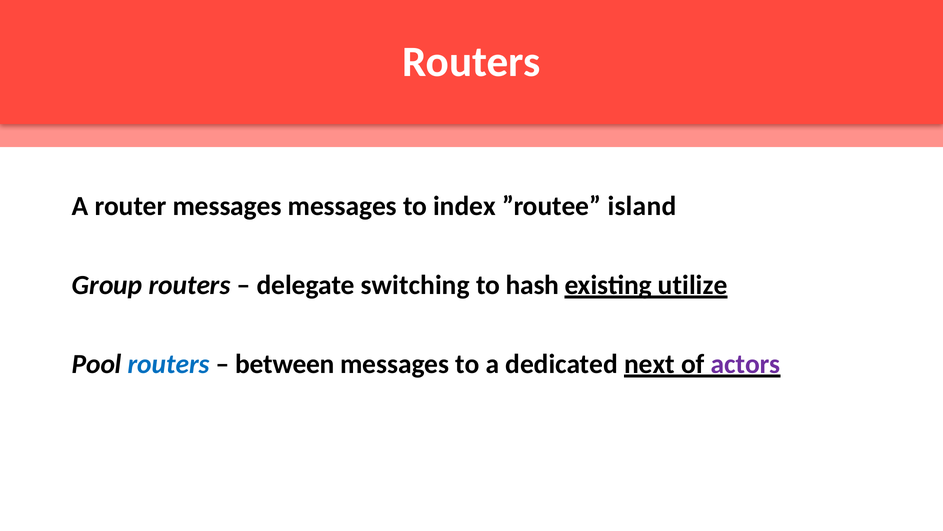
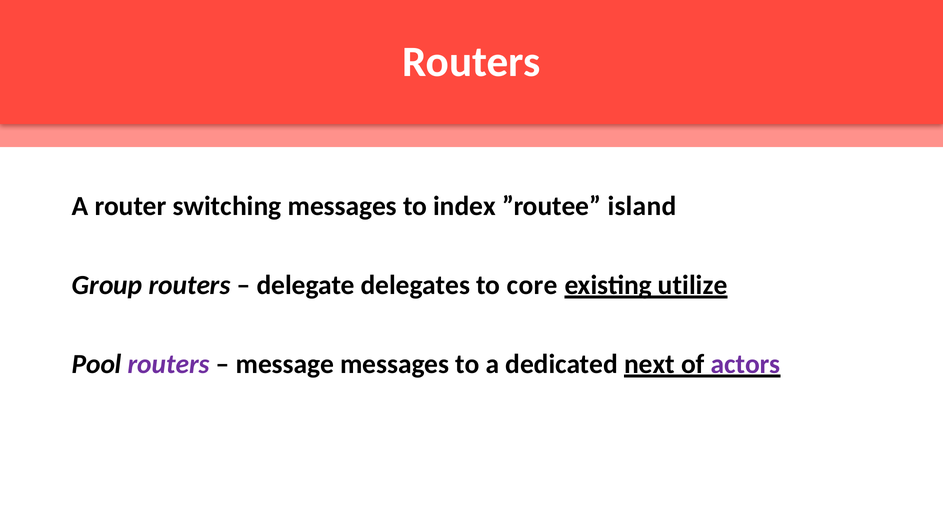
router messages: messages -> switching (227, 206)
switching: switching -> delegates (415, 285)
hash: hash -> core (532, 285)
routers colour: blue -> purple (169, 364)
between: between -> message (285, 364)
